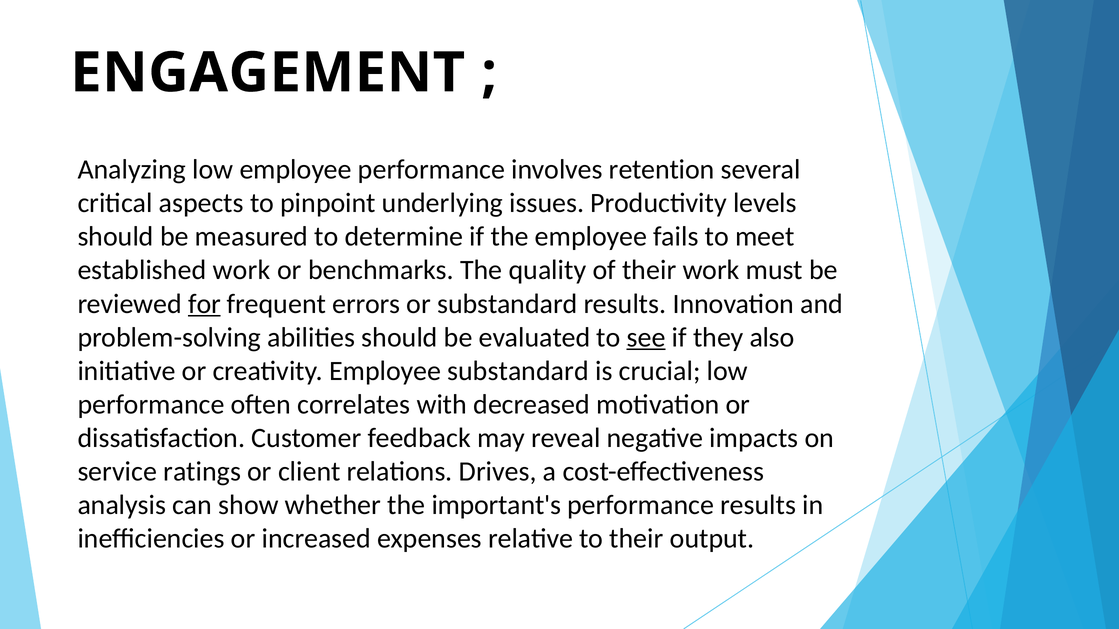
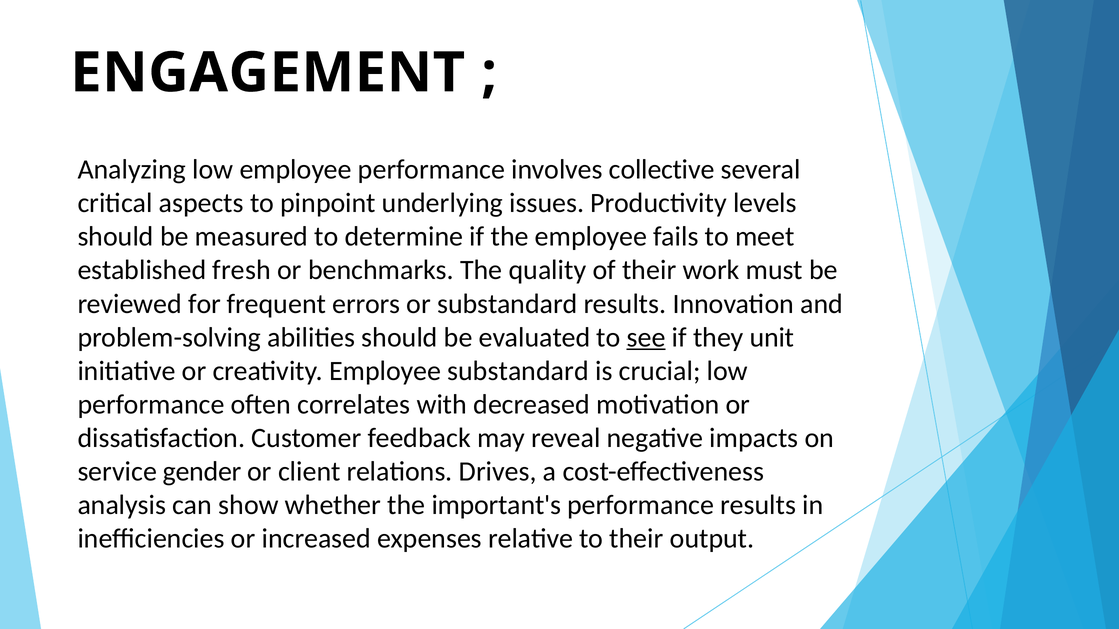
retention: retention -> collective (662, 170)
established work: work -> fresh (242, 270)
for underline: present -> none (204, 304)
also: also -> unit (772, 338)
ratings: ratings -> gender (202, 472)
